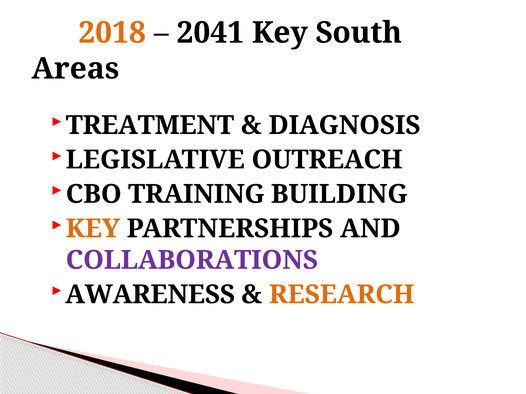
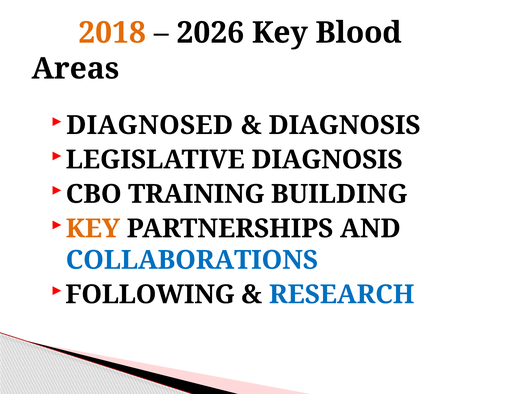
2041: 2041 -> 2026 (210, 33)
South: South -> Blood (359, 33)
TREATMENT: TREATMENT -> DIAGNOSED (150, 125)
LEGISLATIVE OUTREACH: OUTREACH -> DIAGNOSIS (327, 160)
COLLABORATIONS colour: purple -> blue (192, 260)
AWARENESS: AWARENESS -> FOLLOWING (150, 295)
RESEARCH colour: orange -> blue (342, 295)
